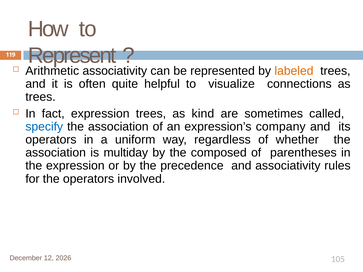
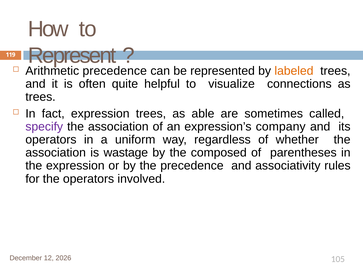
Arithmetic associativity: associativity -> precedence (115, 71)
kind: kind -> able (203, 114)
specify colour: blue -> purple (44, 127)
multiday: multiday -> wastage (126, 153)
